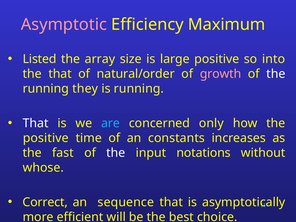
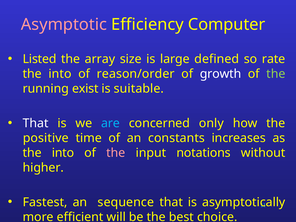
Maximum: Maximum -> Computer (227, 25)
large positive: positive -> defined (217, 59)
into: into -> rate (274, 59)
that: that -> into (60, 74)
natural/order: natural/order -> reason/order (136, 74)
growth colour: pink -> white (221, 74)
the colour: white -> light green (276, 74)
they: they -> exist (85, 89)
is running: running -> suitable (139, 89)
fast: fast -> into (63, 153)
the colour: white -> pink (116, 153)
whose: whose -> higher (43, 168)
Correct: Correct -> Fastest (45, 202)
